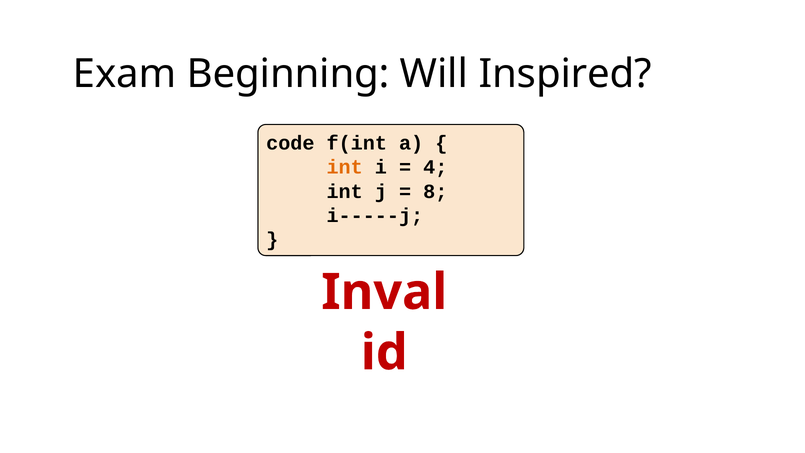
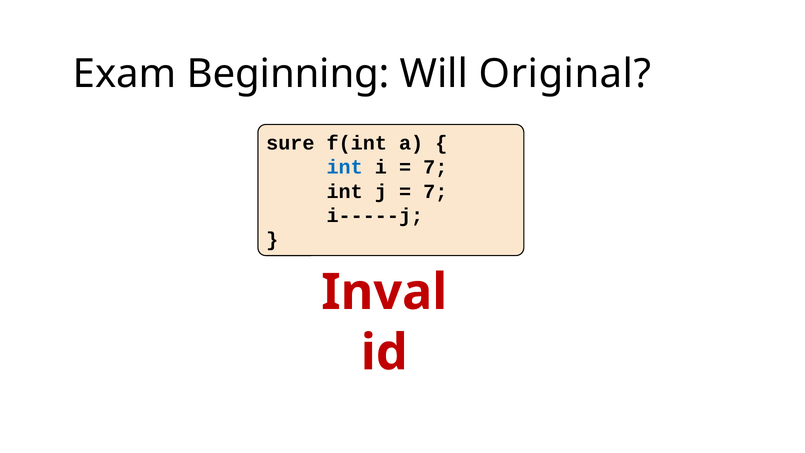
Inspired: Inspired -> Original (565, 74)
code: code -> sure (290, 143)
int colour: orange -> blue (345, 167)
4: 4 -> 7 (435, 167)
8: 8 -> 7 (435, 191)
